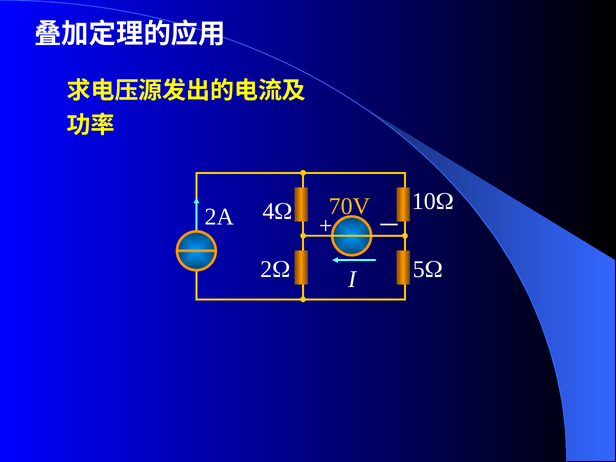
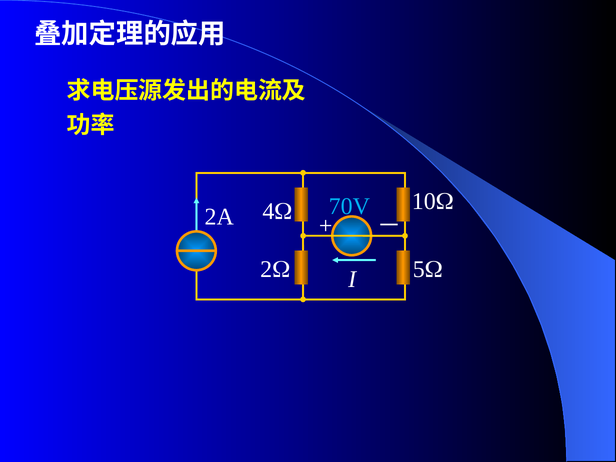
70V colour: yellow -> light blue (349, 206)
